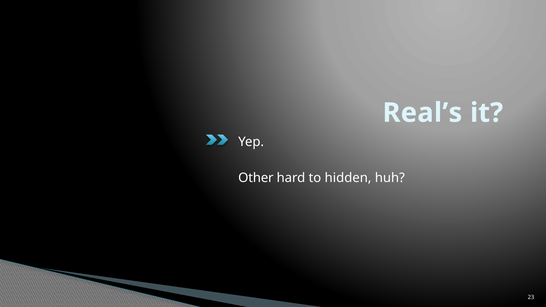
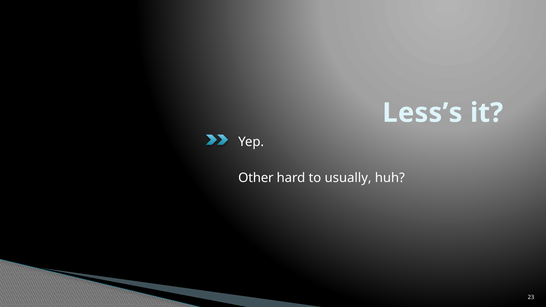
Real’s: Real’s -> Less’s (422, 113)
hidden: hidden -> usually (348, 178)
